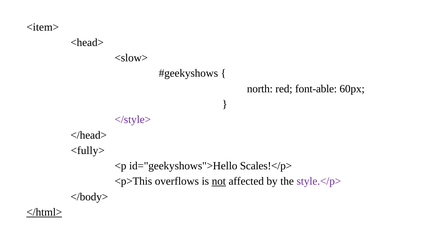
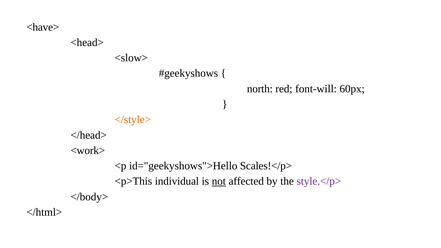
<item>: <item> -> <have> (43, 27)
font-able: font-able -> font-will (316, 89)
</style> colour: purple -> orange (133, 120)
<fully>: <fully> -> <work> (88, 151)
overflows: overflows -> individual (177, 181)
</html> underline: present -> none (44, 212)
